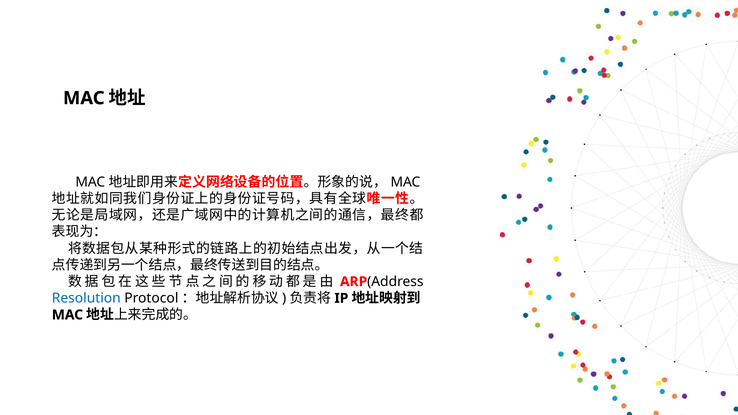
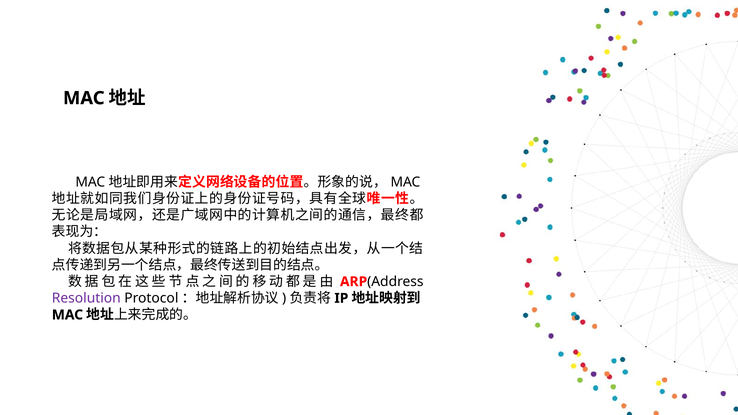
Resolution colour: blue -> purple (86, 298)
